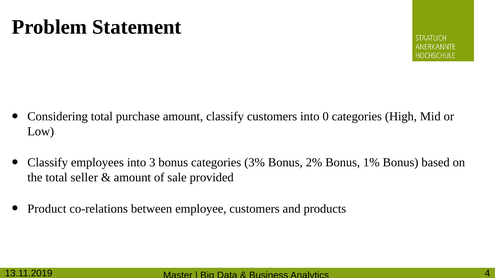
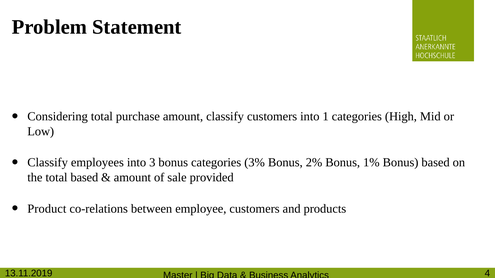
0: 0 -> 1 (326, 117)
total seller: seller -> based (84, 178)
